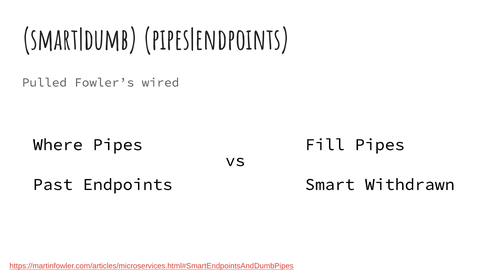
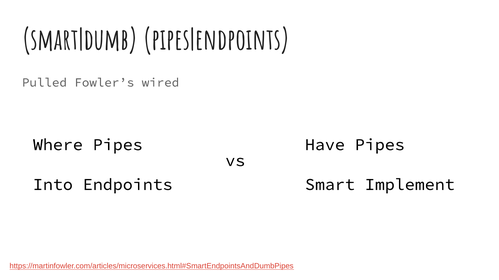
Fill: Fill -> Have (325, 145)
Past: Past -> Into (53, 185)
Withdrawn: Withdrawn -> Implement (410, 185)
